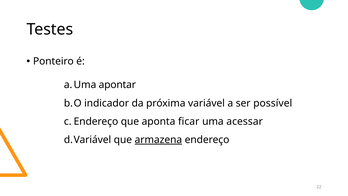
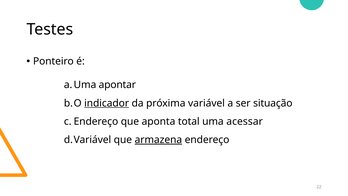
indicador underline: none -> present (107, 103)
possível: possível -> situação (273, 103)
ficar: ficar -> total (189, 121)
